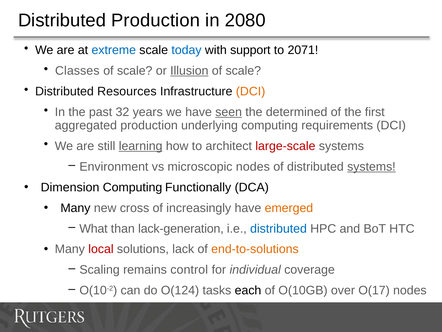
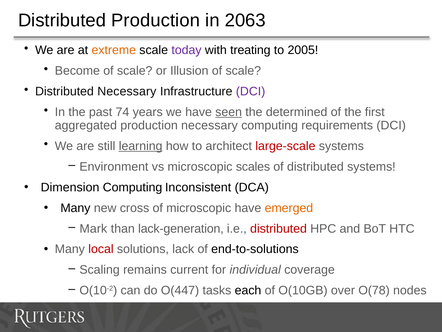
2080: 2080 -> 2063 (245, 20)
extreme colour: blue -> orange (114, 50)
today colour: blue -> purple (186, 50)
support: support -> treating (250, 50)
2071: 2071 -> 2005 (303, 50)
Classes: Classes -> Become (77, 71)
Illusion underline: present -> none (189, 71)
Distributed Resources: Resources -> Necessary (127, 91)
DCI colour: orange -> purple (251, 91)
32: 32 -> 74 (122, 112)
production underlying: underlying -> necessary (209, 125)
microscopic nodes: nodes -> scales (253, 166)
systems underline: present -> none (371, 166)
Functionally: Functionally -> Inconsistent (198, 187)
of increasingly: increasingly -> microscopic (199, 208)
What: What -> Mark (93, 228)
distributed colour: blue -> red (279, 228)
end-to-solutions colour: orange -> black (255, 249)
control: control -> current (189, 270)
O(124: O(124 -> O(447 (180, 290)
O(17: O(17 -> O(78 (374, 290)
